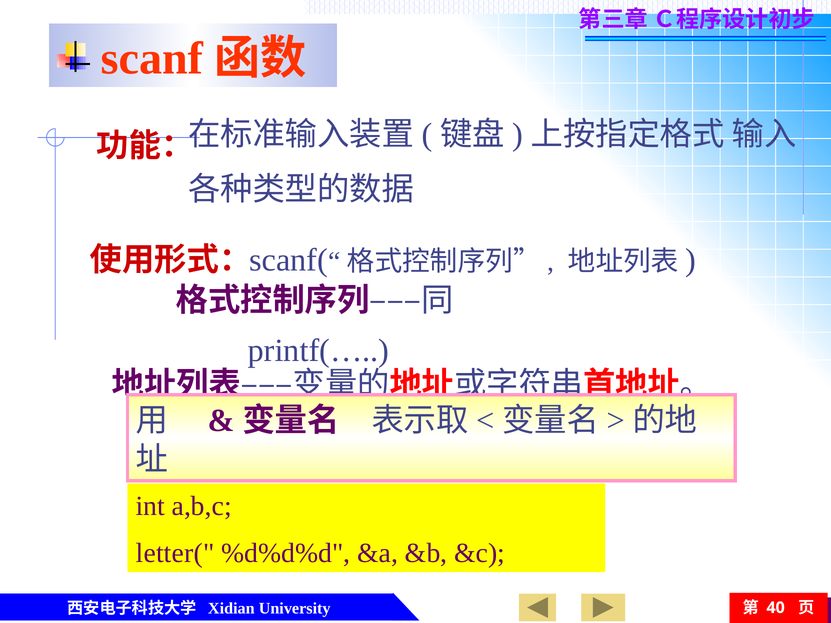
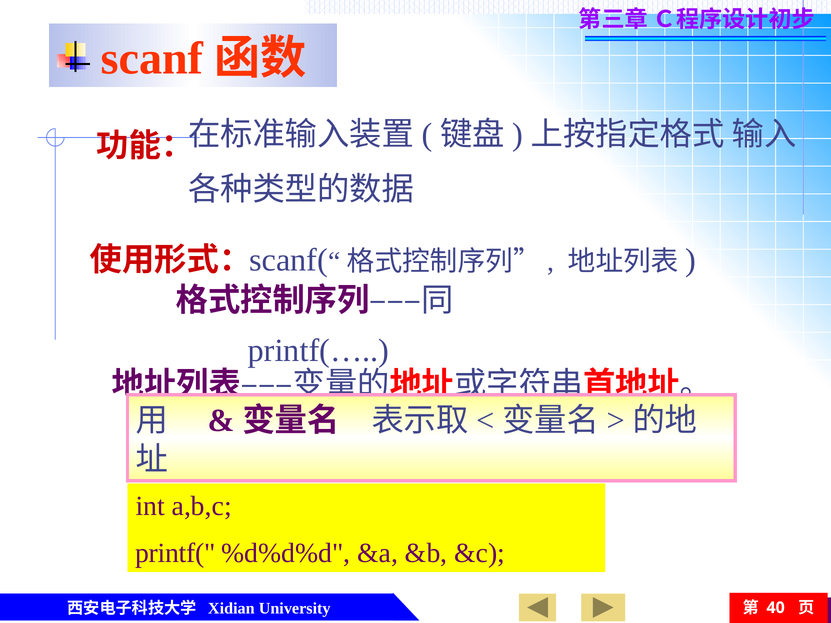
letter(: letter( -> printf( (175, 553)
